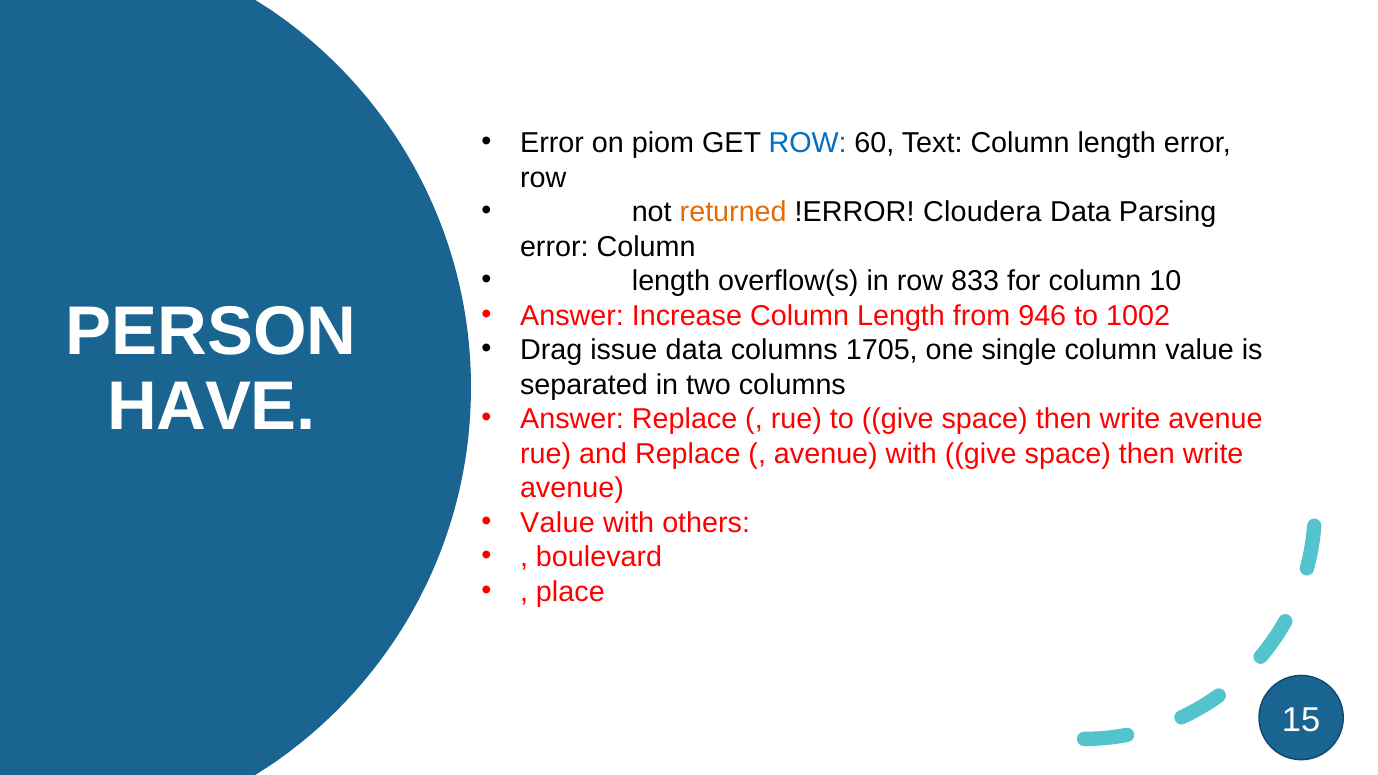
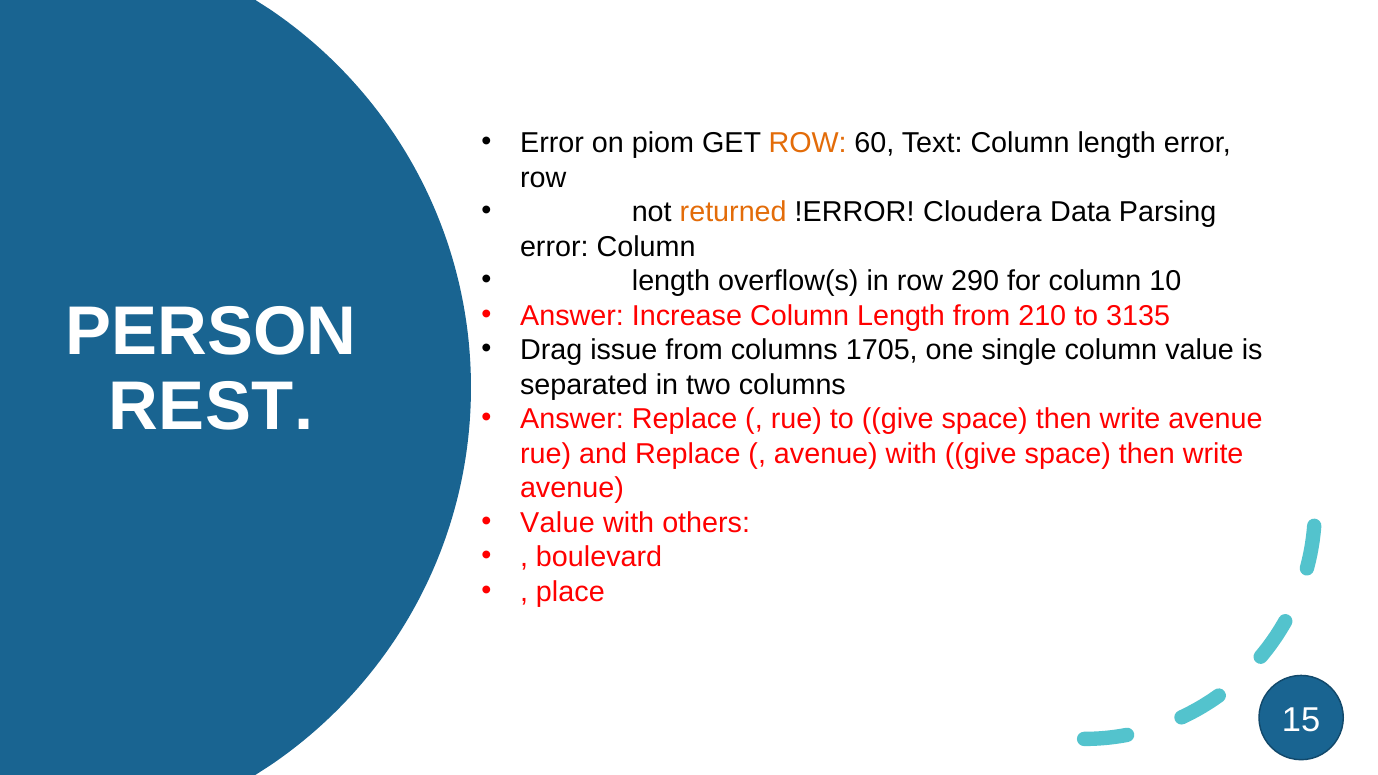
ROW colour: blue -> orange (808, 143)
833: 833 -> 290 (975, 281)
946: 946 -> 210 (1042, 316)
1002: 1002 -> 3135 (1138, 316)
issue data: data -> from (694, 350)
HAVE: HAVE -> REST (211, 406)
